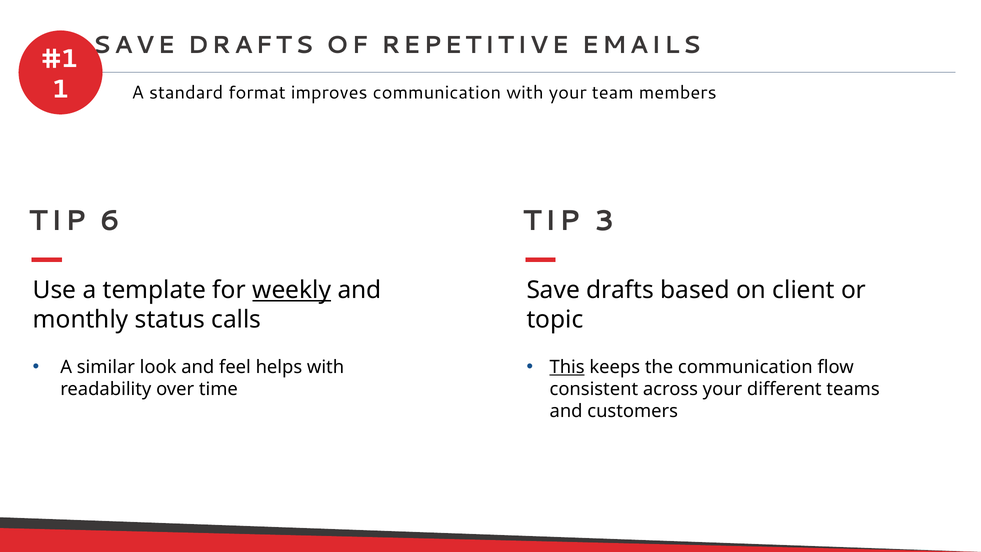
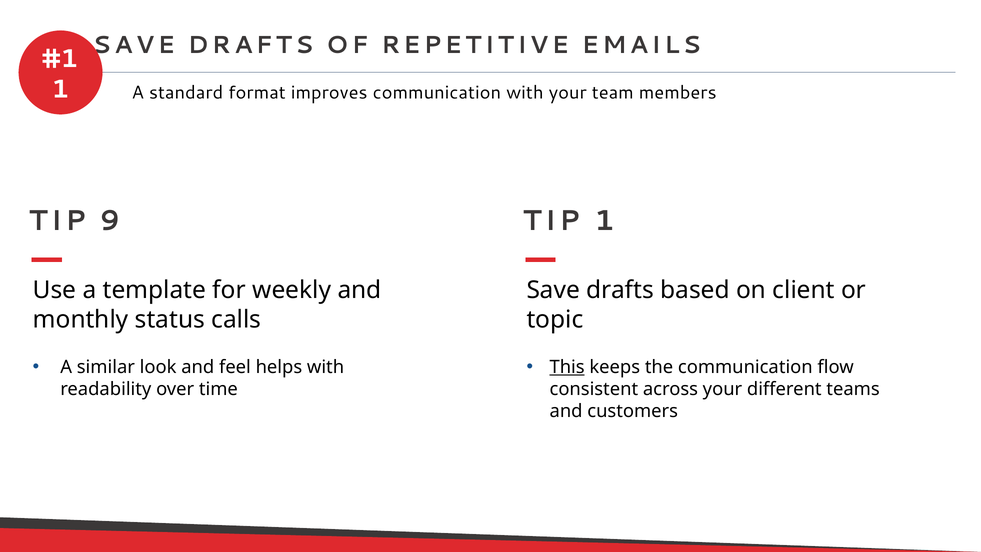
6: 6 -> 9 (110, 221)
TIP 3: 3 -> 1 (604, 221)
weekly underline: present -> none (292, 290)
